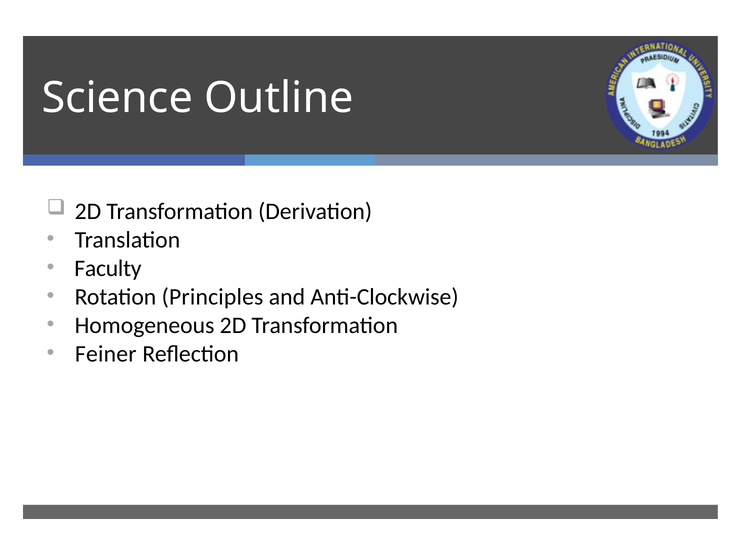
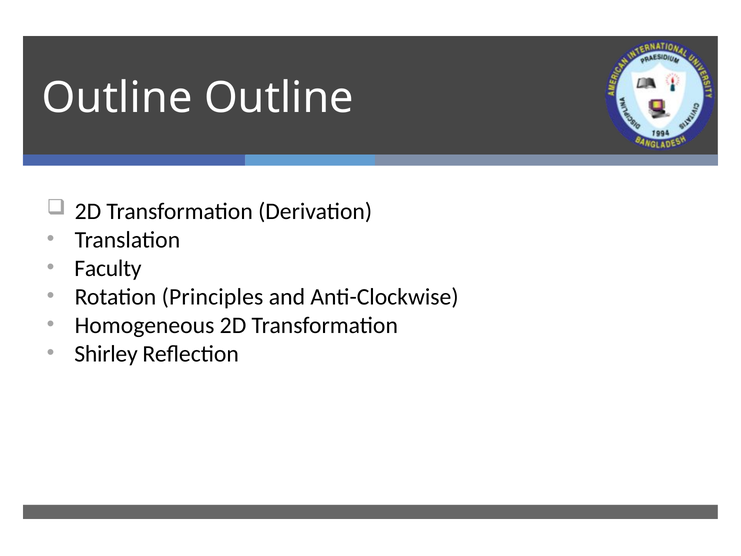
Science: Science -> Outline (117, 98)
Feiner: Feiner -> Shirley (106, 354)
